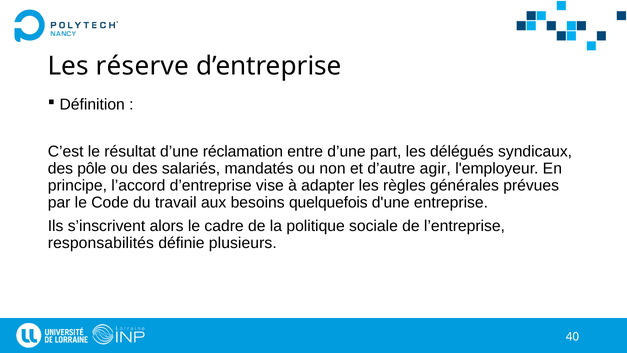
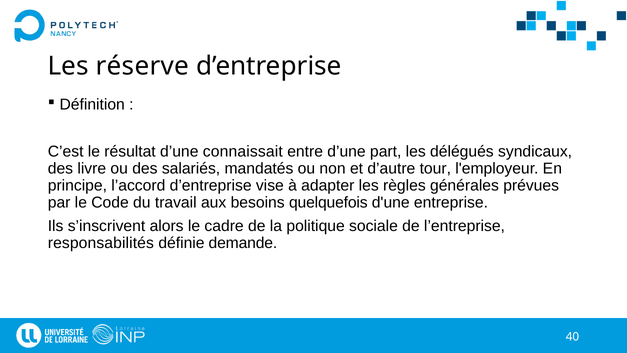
réclamation: réclamation -> connaissait (243, 152)
pôle: pôle -> livre (92, 168)
agir: agir -> tour (435, 168)
plusieurs: plusieurs -> demande (243, 243)
